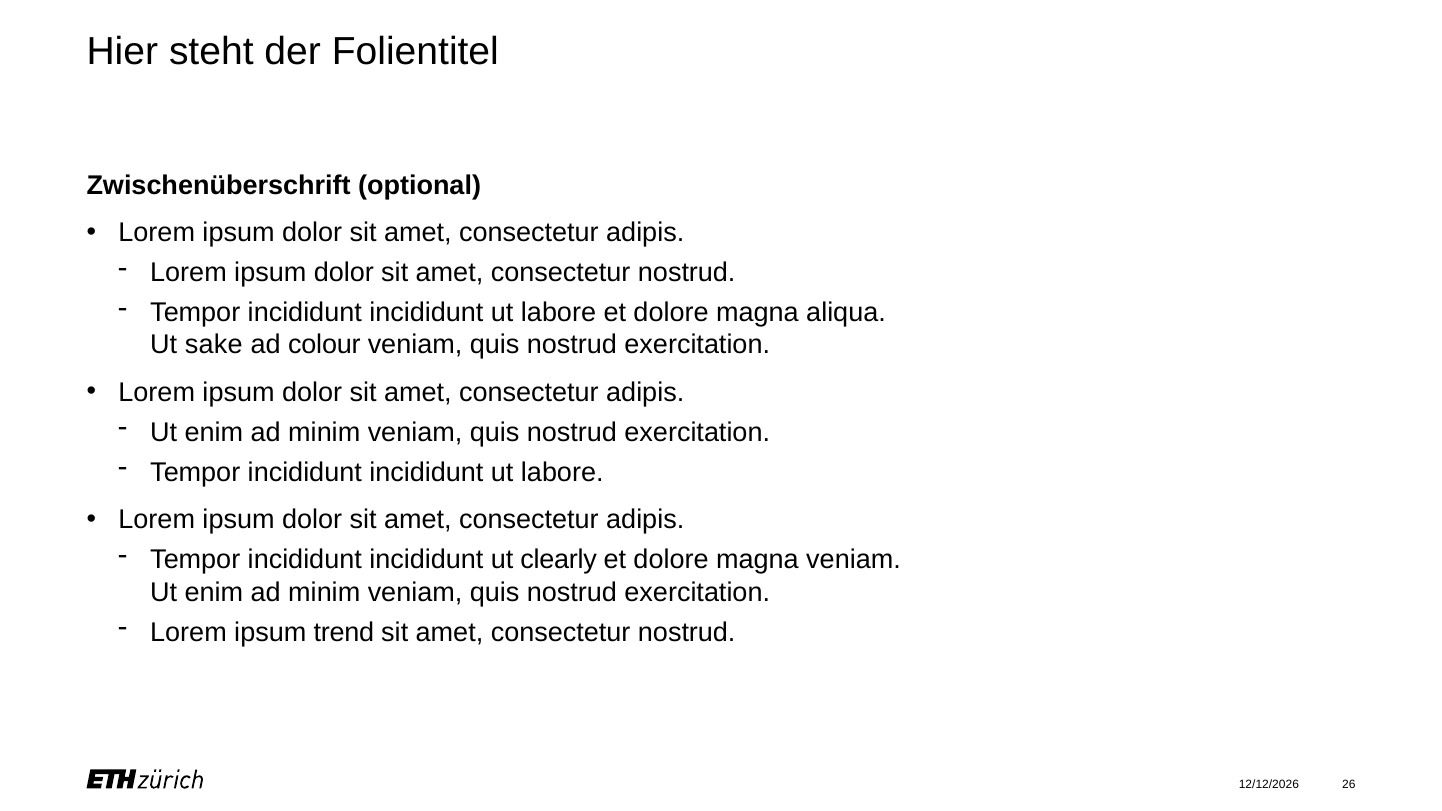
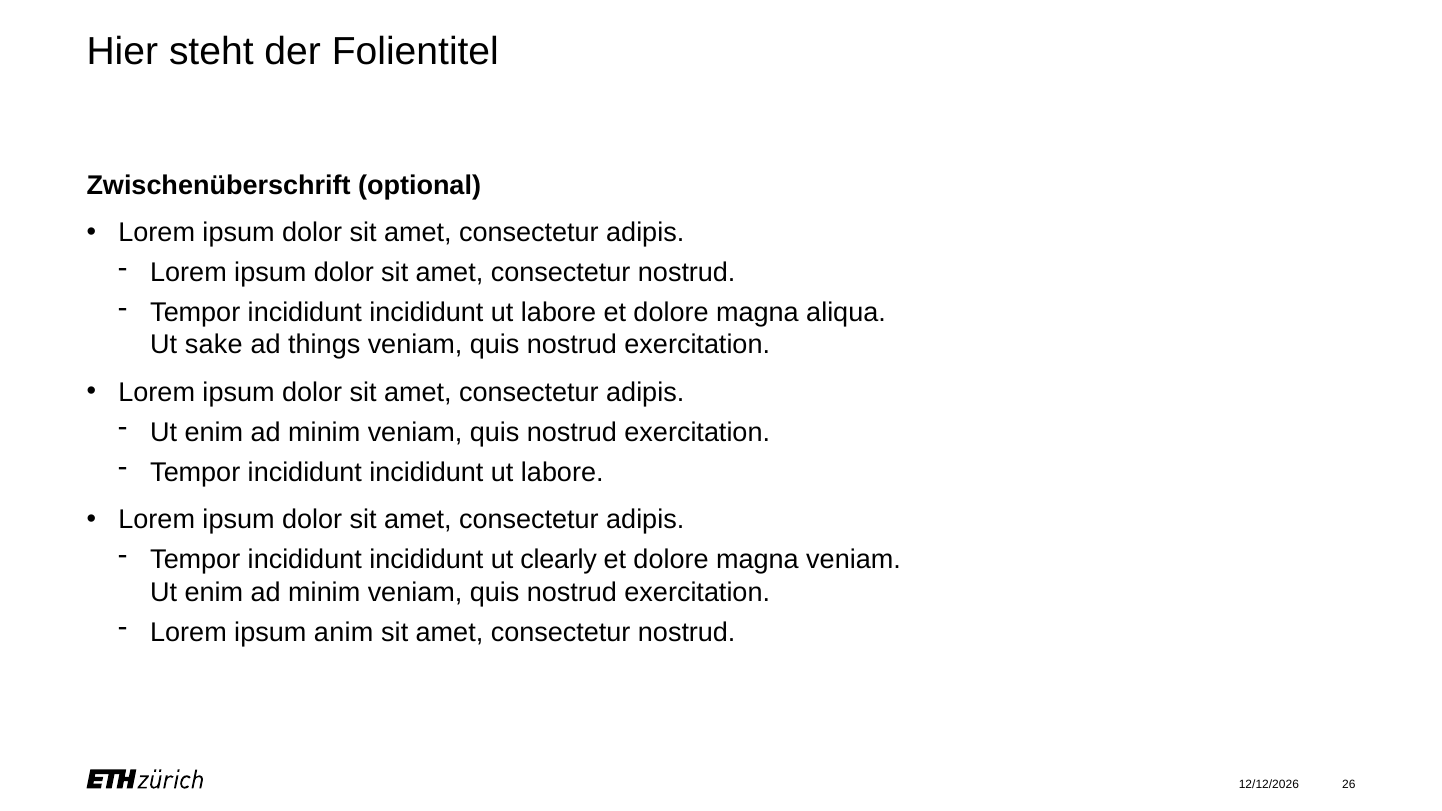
colour: colour -> things (324, 345)
trend: trend -> anim (344, 632)
